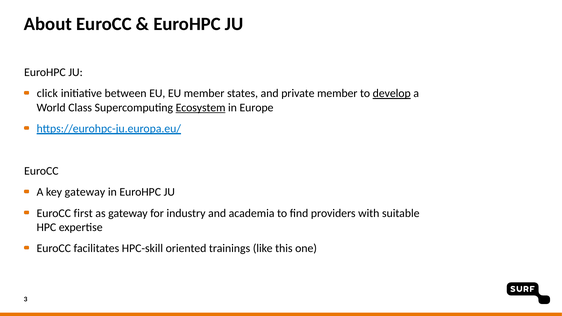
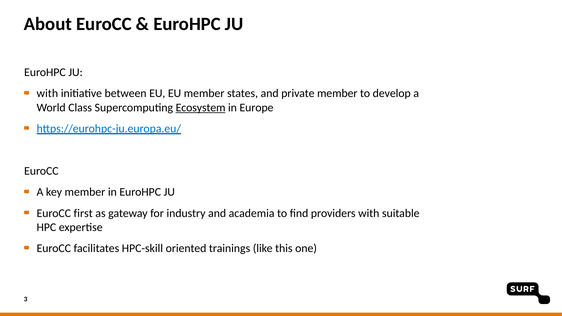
click: click -> with (47, 93)
develop underline: present -> none (392, 93)
key gateway: gateway -> member (85, 192)
